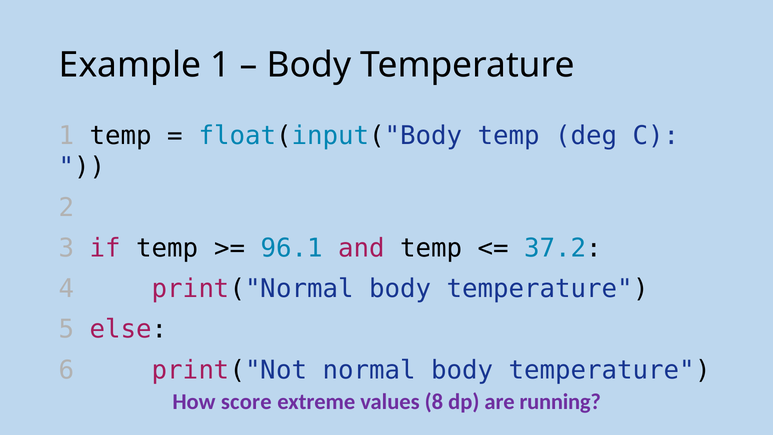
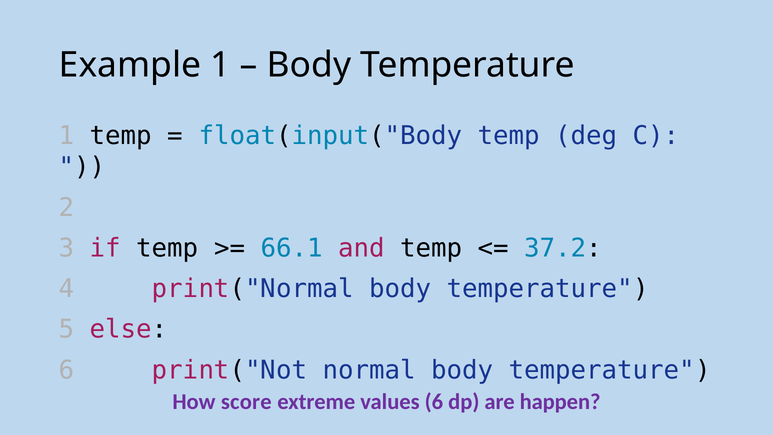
96.1: 96.1 -> 66.1 (292, 248)
values 8: 8 -> 6 (434, 402)
running: running -> happen (560, 402)
